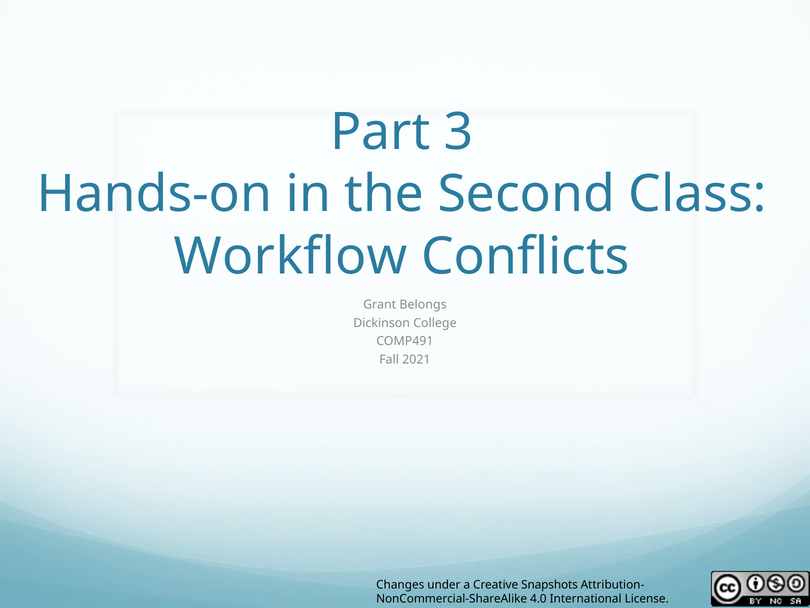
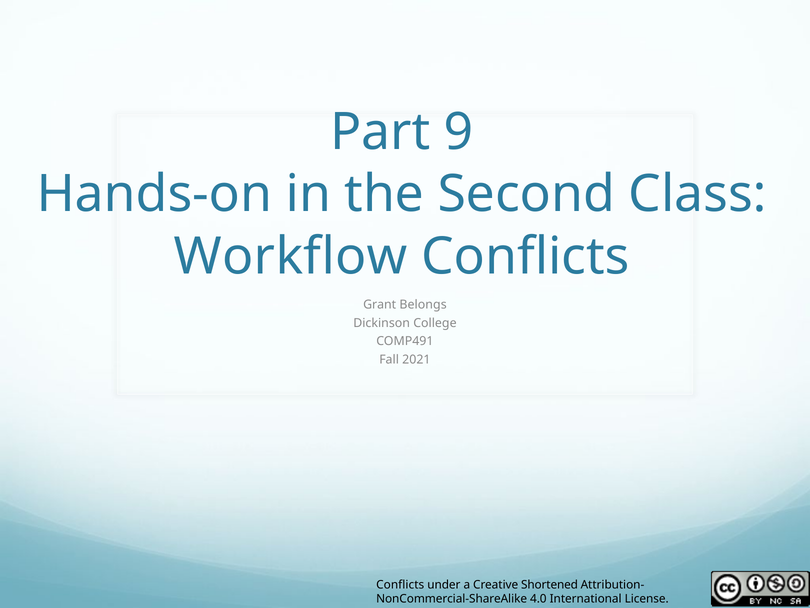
3: 3 -> 9 (459, 132)
Changes: Changes -> Conflicts (400, 584)
Snapshots: Snapshots -> Shortened (550, 584)
